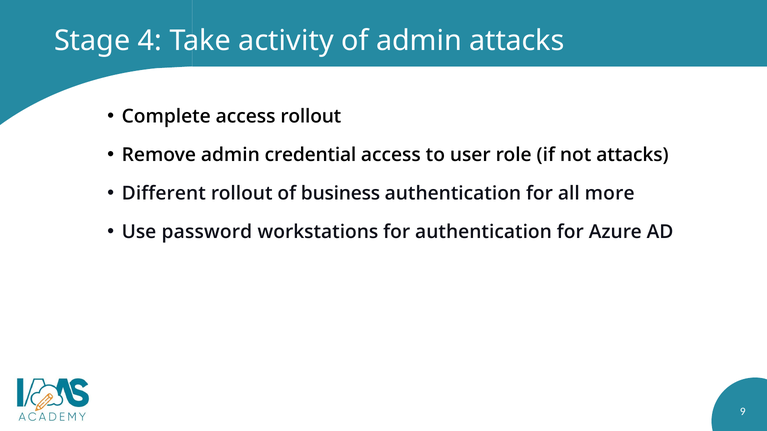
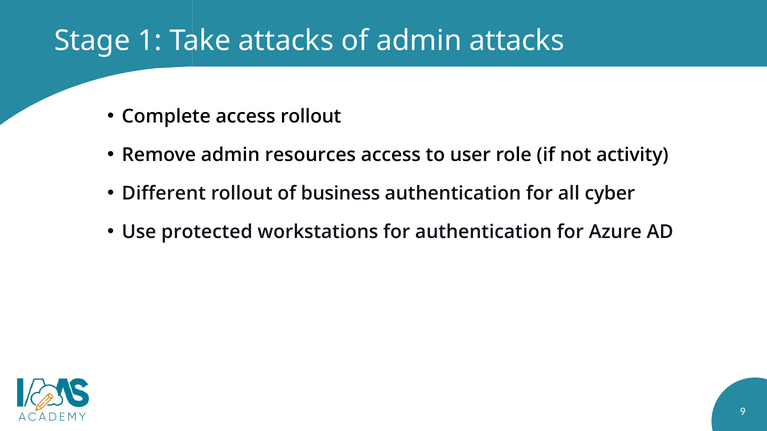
4: 4 -> 1 (150, 41)
Take activity: activity -> attacks (286, 41)
credential: credential -> resources (310, 155)
not attacks: attacks -> activity (632, 155)
more: more -> cyber (610, 194)
password: password -> protected (207, 232)
